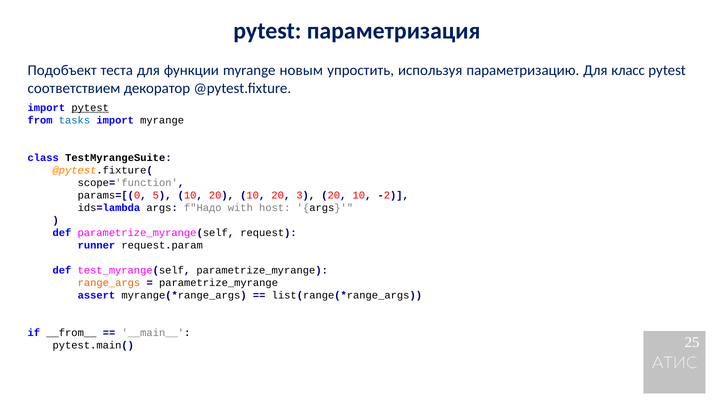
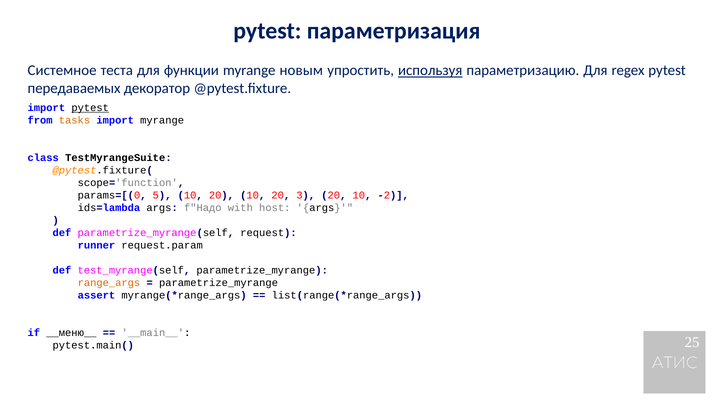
Подобъект: Подобъект -> Системное (62, 70)
используя underline: none -> present (430, 70)
класс: класс -> regex (628, 70)
соответствием: соответствием -> передаваемых (74, 88)
tasks colour: blue -> orange (74, 120)
__from__: __from__ -> __меню__ (71, 333)
